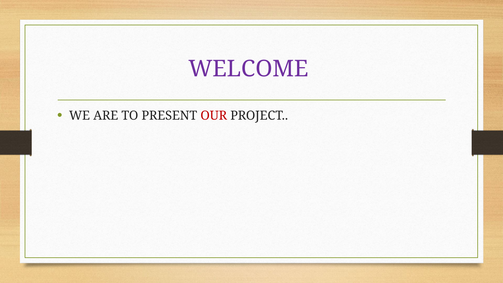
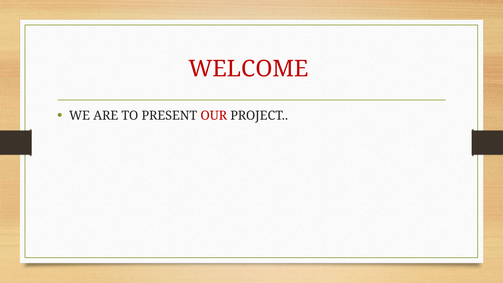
WELCOME colour: purple -> red (248, 69)
